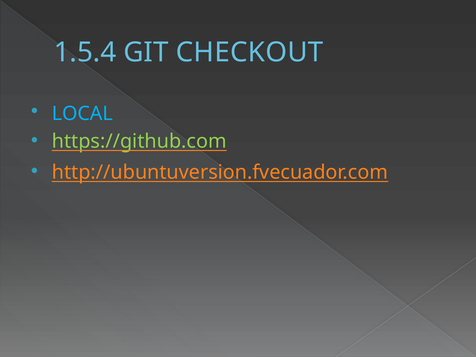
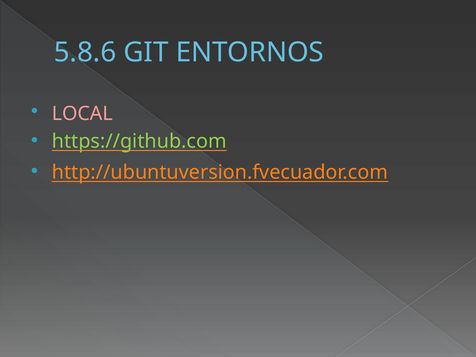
1.5.4: 1.5.4 -> 5.8.6 (85, 52)
CHECKOUT: CHECKOUT -> ENTORNOS (250, 52)
LOCAL colour: light blue -> pink (82, 114)
